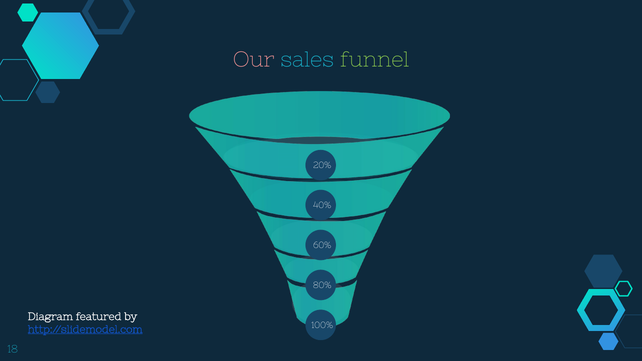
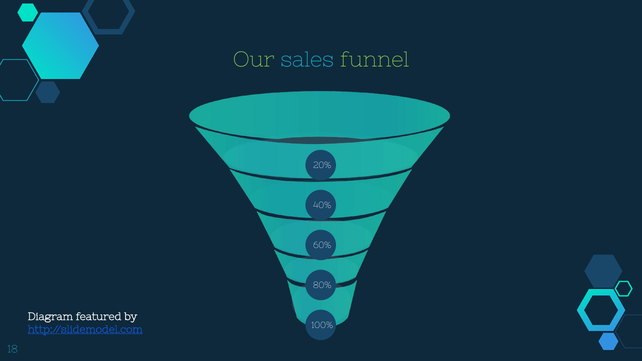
Our colour: pink -> light green (254, 60)
